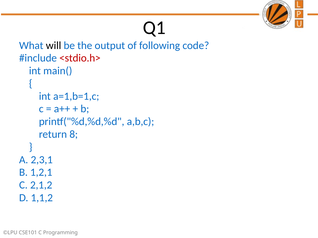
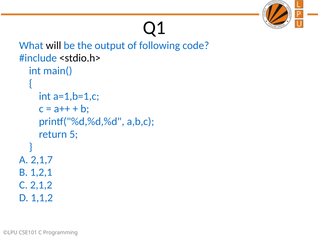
<stdio.h> colour: red -> black (80, 58)
8: 8 -> 5 (74, 135)
2,3,1: 2,3,1 -> 2,1,7 (42, 160)
